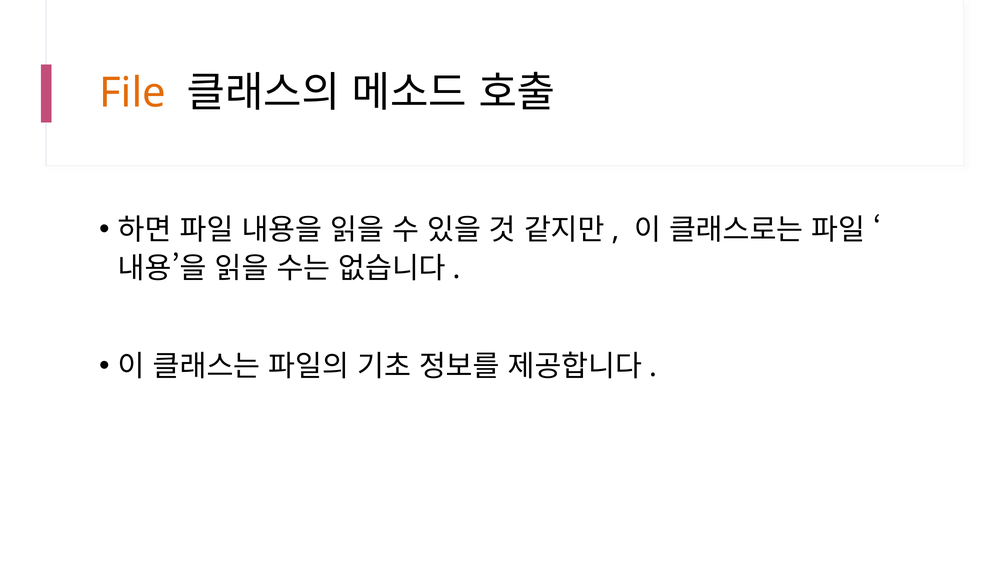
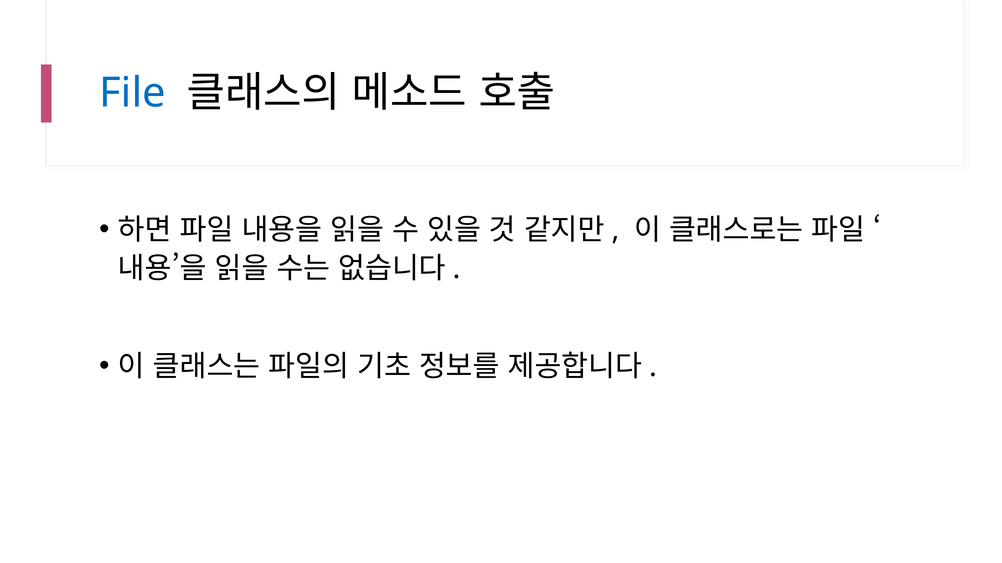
File colour: orange -> blue (133, 93)
